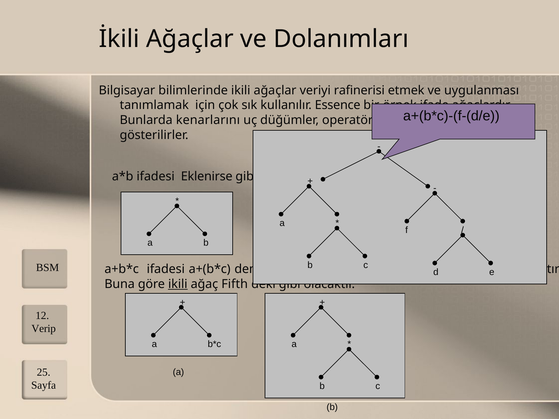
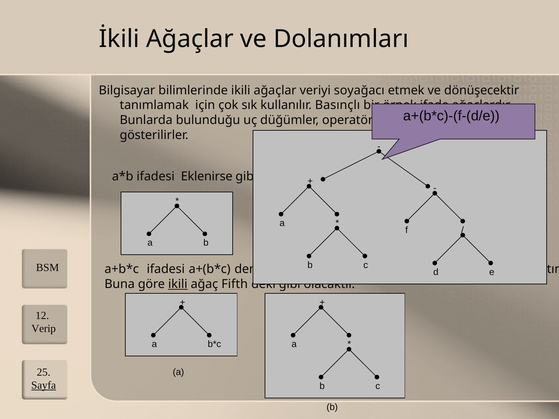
rafinerisi: rafinerisi -> soyağacı (359, 90)
uygulanması: uygulanması -> dönüşecektir (482, 90)
Essence: Essence -> Basınçlı (338, 105)
kenarlarını: kenarlarını -> bulunduğu (208, 120)
Sayfa underline: none -> present (44, 386)
